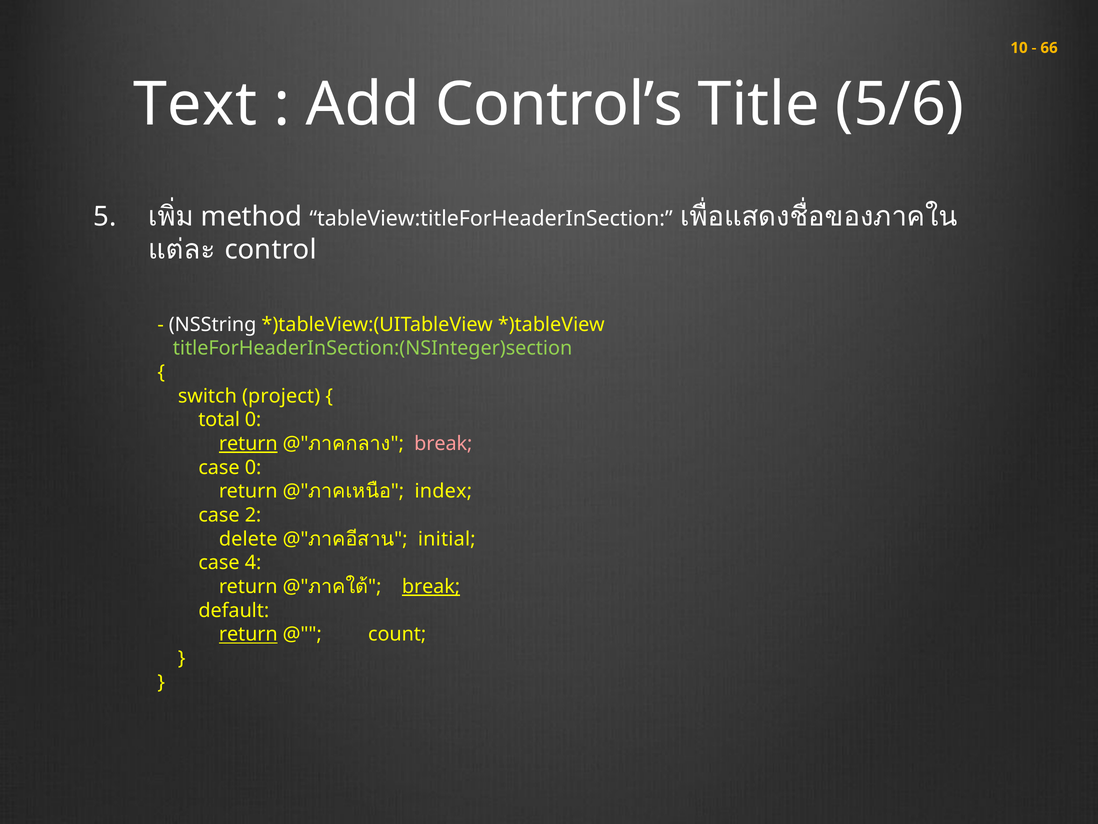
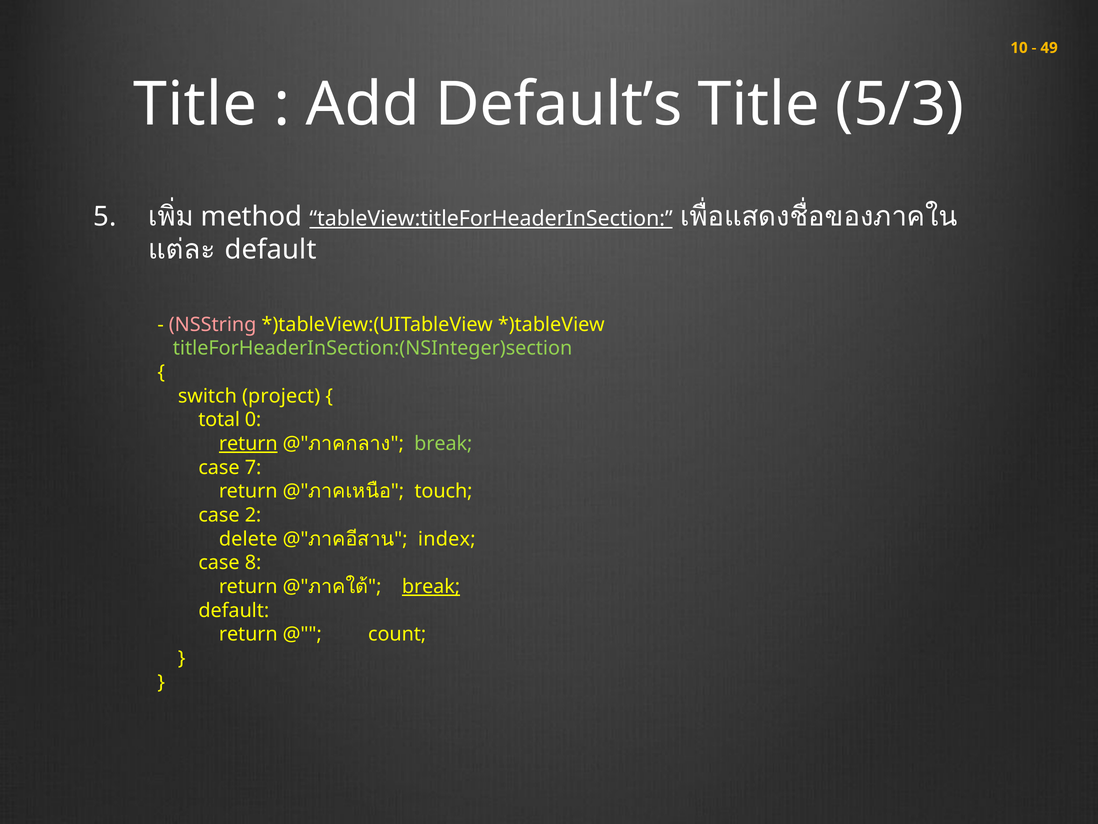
66: 66 -> 49 (1049, 48)
Text: Text -> Title (195, 105)
Control’s: Control’s -> Default’s (559, 105)
5/6: 5/6 -> 5/3 (900, 105)
tableView:titleForHeaderInSection underline: none -> present (491, 218)
control: control -> default (271, 249)
NSString colour: white -> pink (213, 324)
break colour: pink -> light green (443, 443)
case 0: 0 -> 7 (253, 467)
index: index -> touch (443, 491)
initial: initial -> index (447, 539)
4: 4 -> 8 (253, 563)
return underline: present -> none (248, 634)
